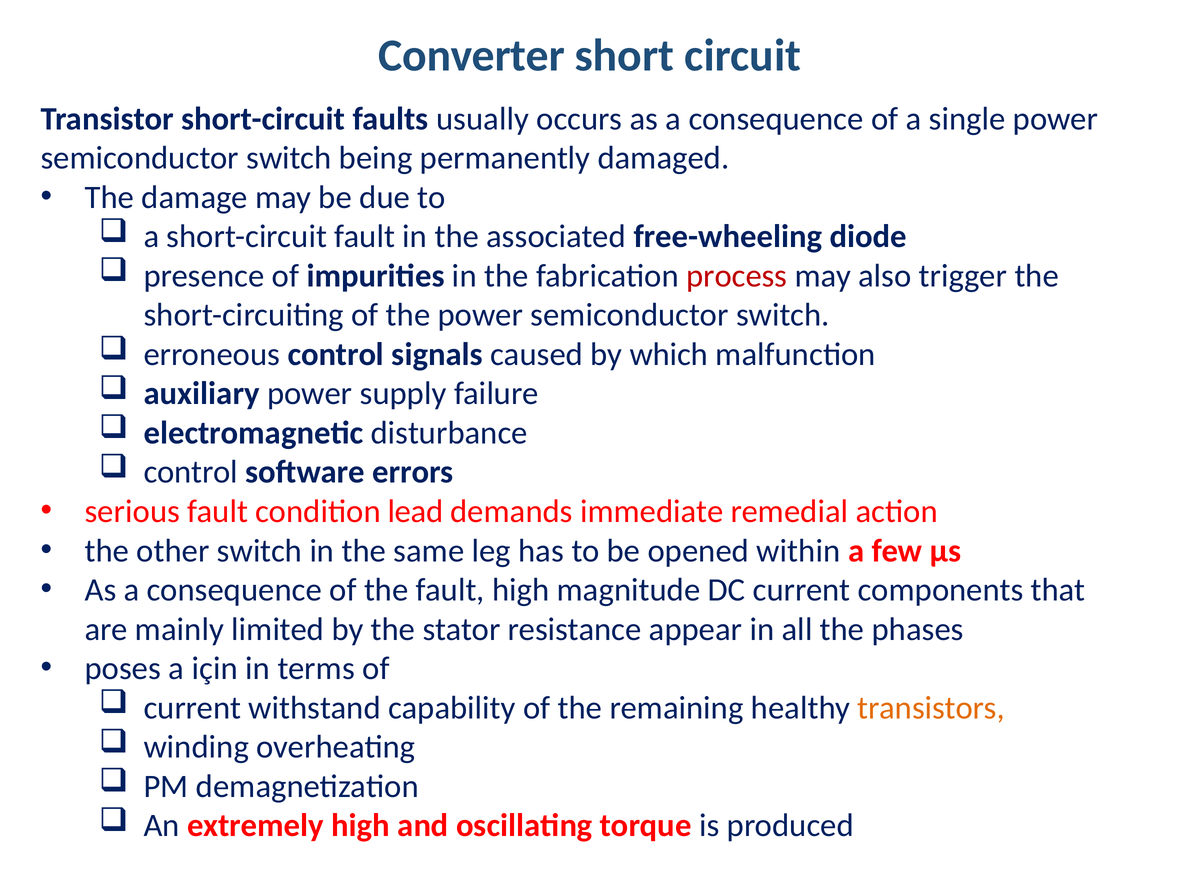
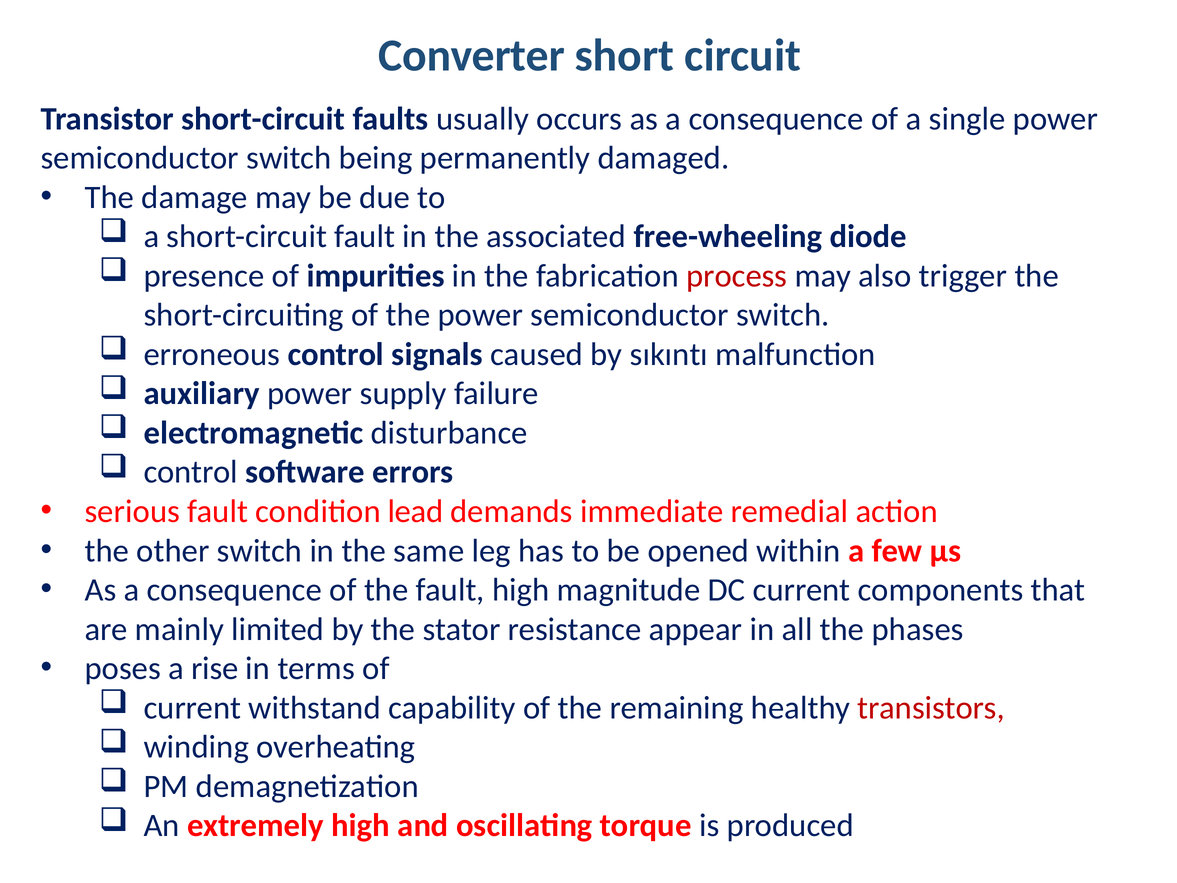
which: which -> sıkıntı (669, 354)
için: için -> rise (215, 668)
transistors colour: orange -> red (931, 708)
